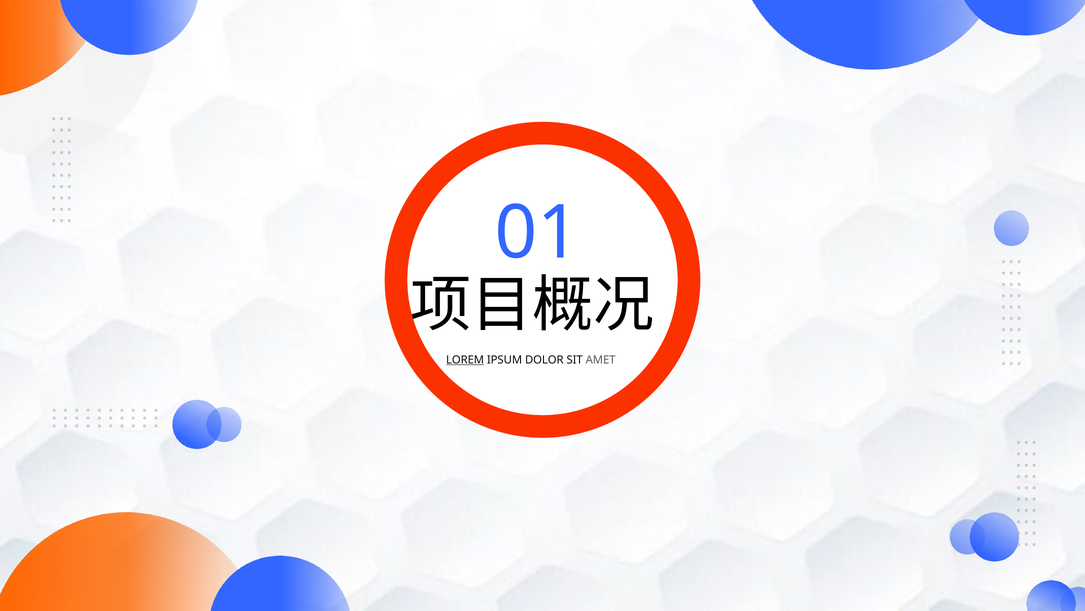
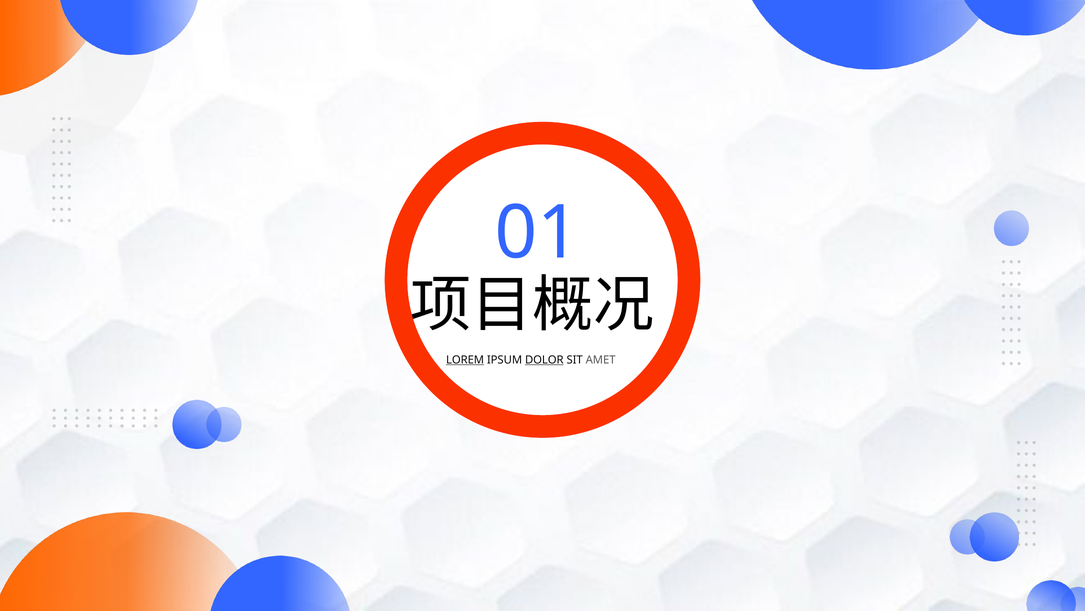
DOLOR underline: none -> present (544, 360)
